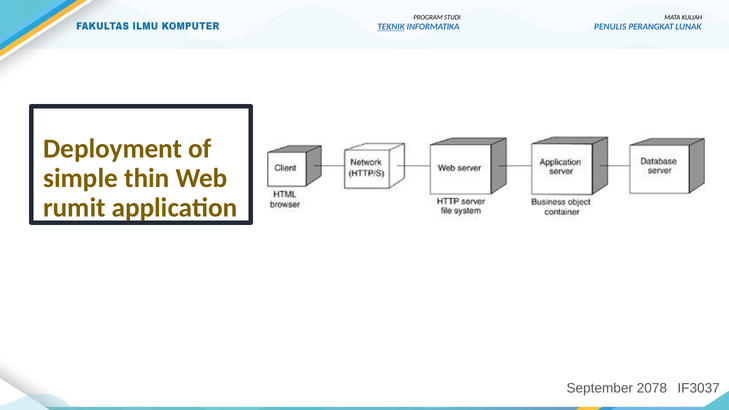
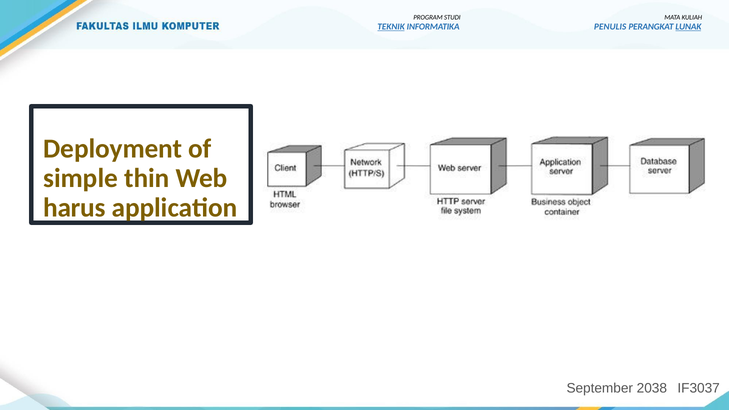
LUNAK underline: none -> present (688, 27)
rumit: rumit -> harus (75, 208)
2078: 2078 -> 2038 (652, 388)
